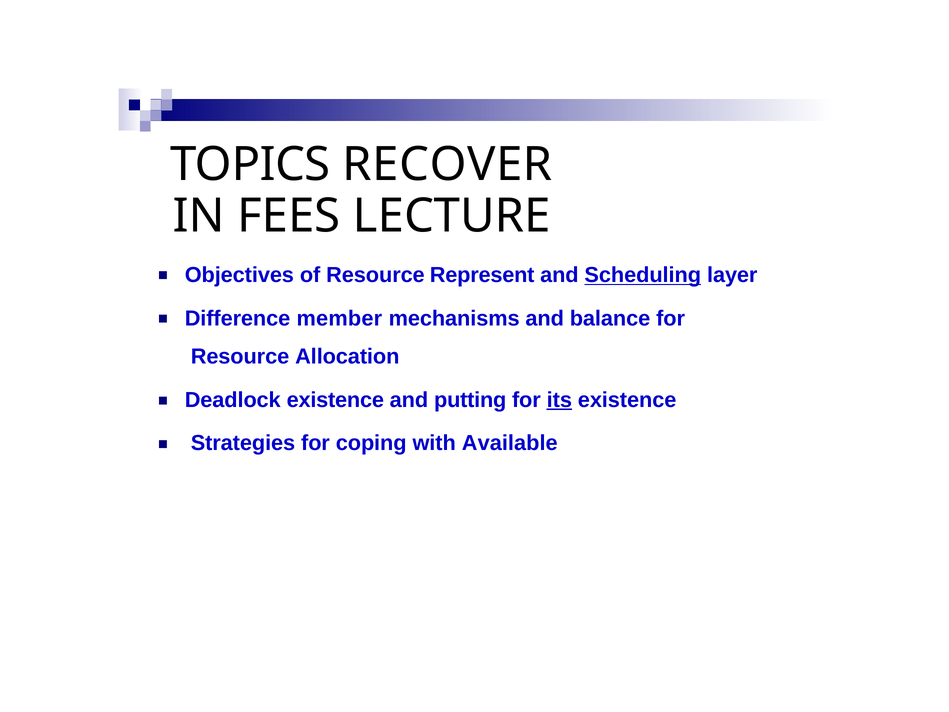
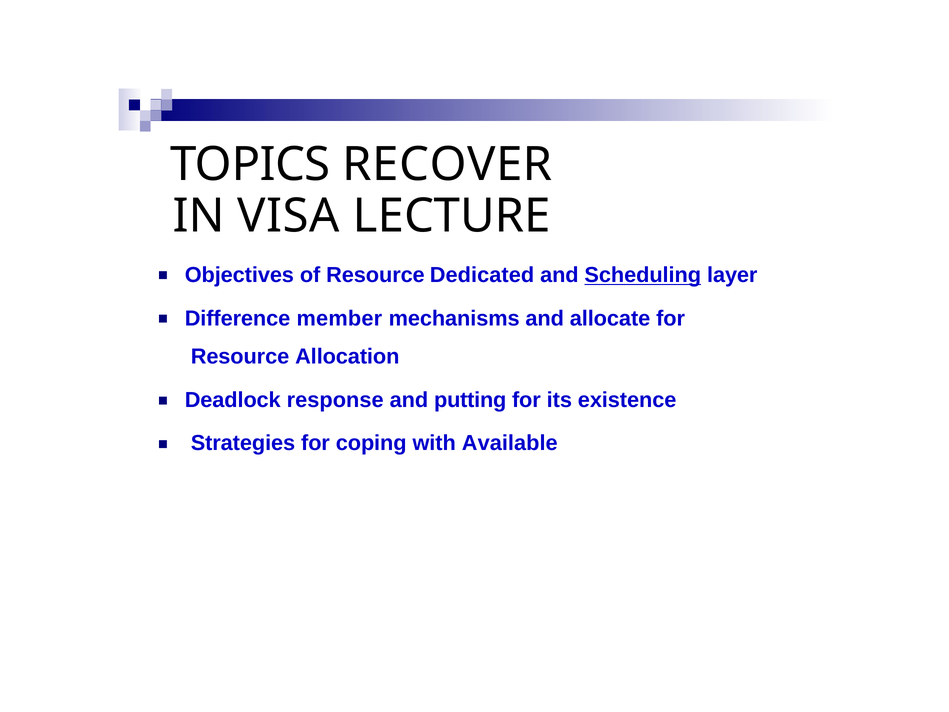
FEES: FEES -> VISA (289, 216)
Represent: Represent -> Dedicated (482, 275)
balance: balance -> allocate (610, 318)
Deadlock existence: existence -> response (335, 400)
its underline: present -> none (559, 400)
